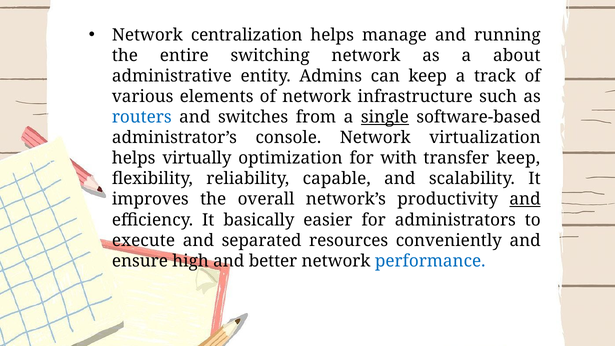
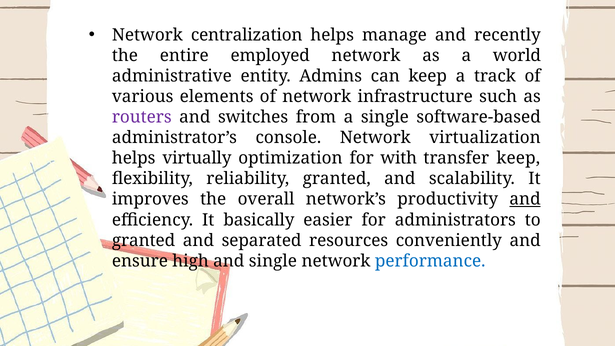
running: running -> recently (507, 35)
switching: switching -> employed (270, 56)
about: about -> world (517, 56)
routers colour: blue -> purple (142, 117)
single underline: present -> none (385, 117)
reliability capable: capable -> granted (337, 179)
execute: execute -> granted (144, 240)
and better: better -> single (273, 261)
